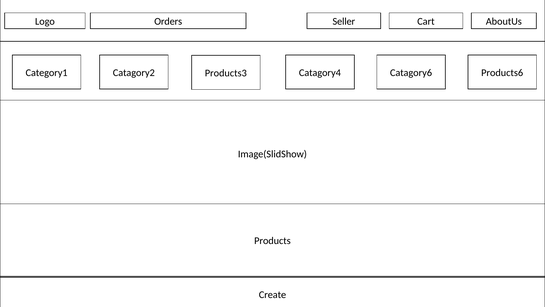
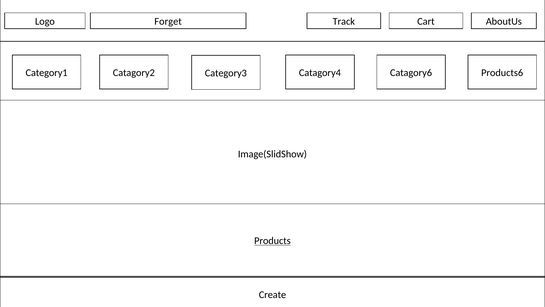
Orders: Orders -> Forget (168, 21)
Seller: Seller -> Track (344, 21)
Products3: Products3 -> Category3 (226, 73)
Products underline: none -> present (272, 240)
